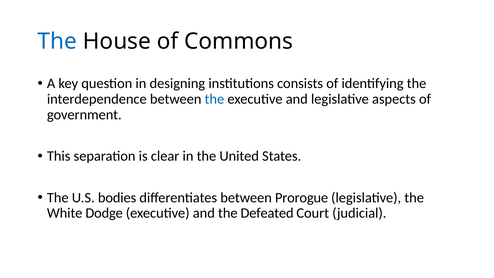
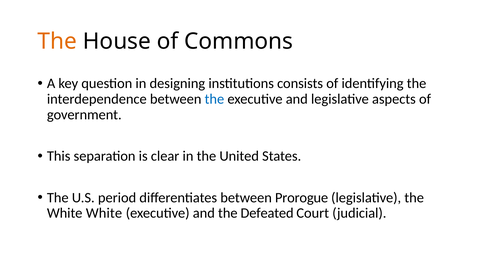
The colour: blue -> orange (57, 41)
bodies: bodies -> period (117, 198)
White Dodge: Dodge -> White (104, 213)
